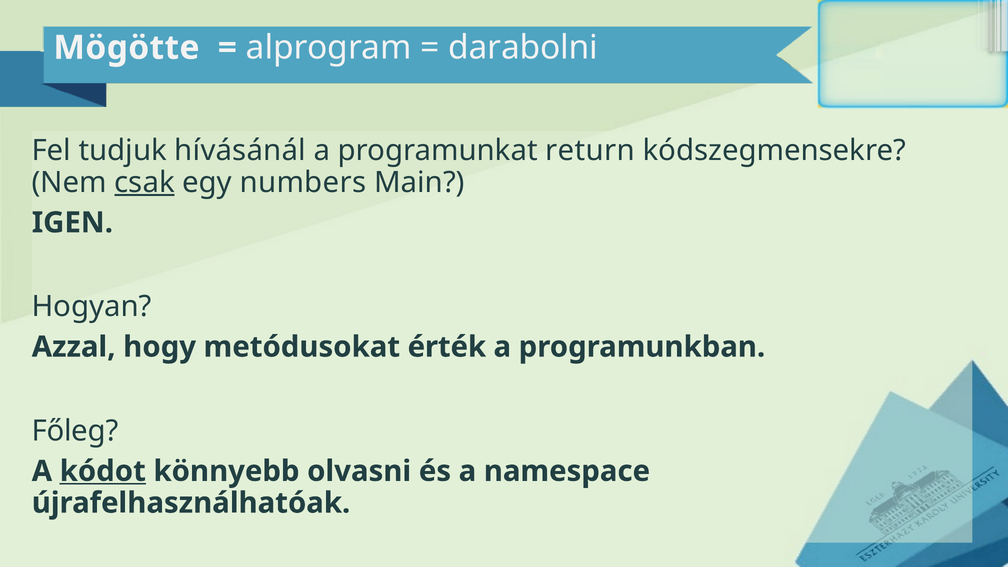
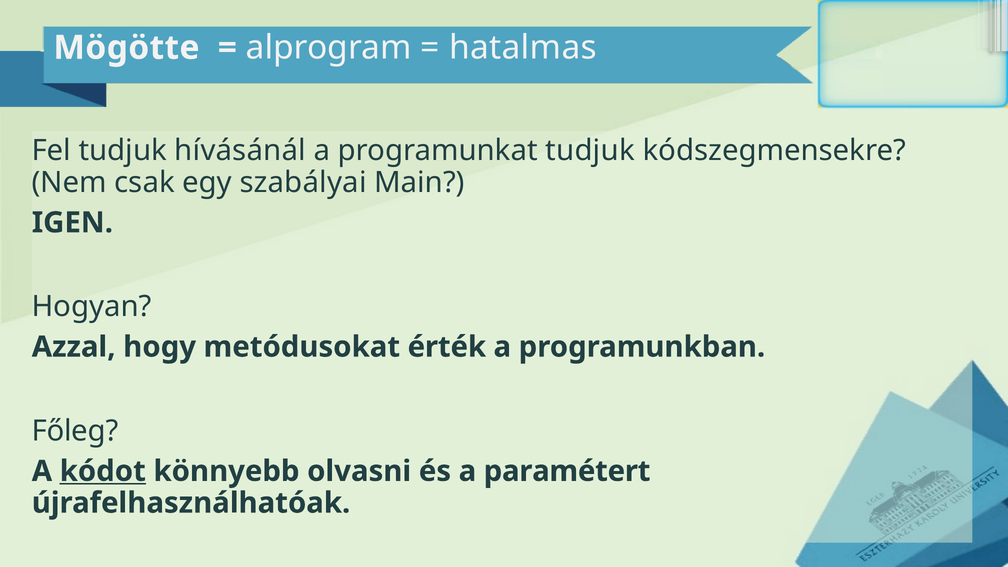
darabolni: darabolni -> hatalmas (523, 48)
programunkat return: return -> tudjuk (590, 151)
csak underline: present -> none (145, 182)
numbers: numbers -> szabályai (303, 182)
namespace: namespace -> paramétert (567, 471)
